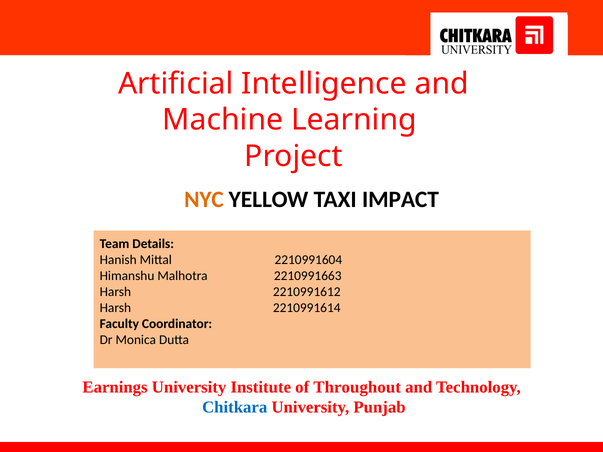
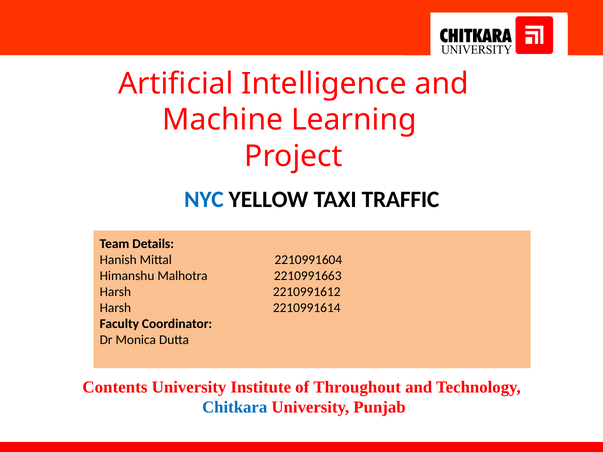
NYC colour: orange -> blue (204, 200)
IMPACT: IMPACT -> TRAFFIC (401, 200)
Earnings: Earnings -> Contents (115, 388)
